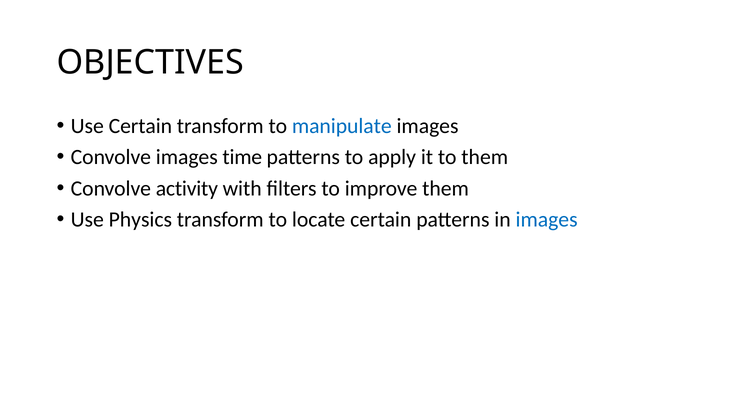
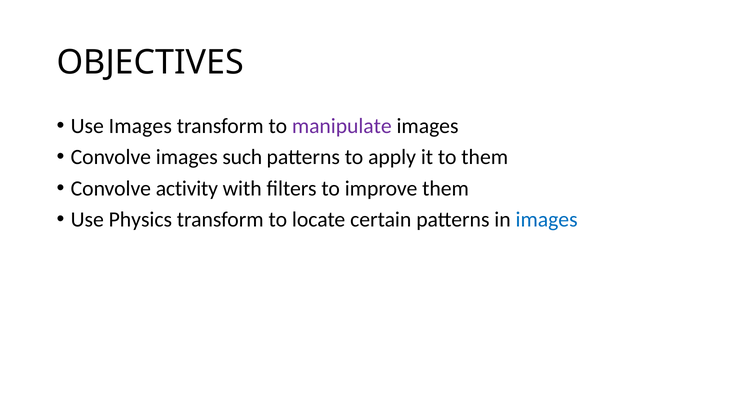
Use Certain: Certain -> Images (140, 126)
manipulate colour: blue -> purple (342, 126)
time: time -> such (242, 157)
